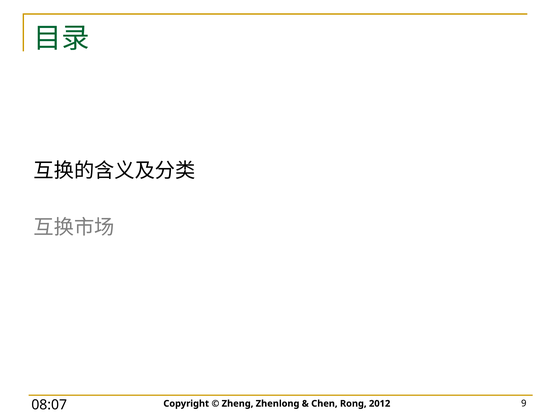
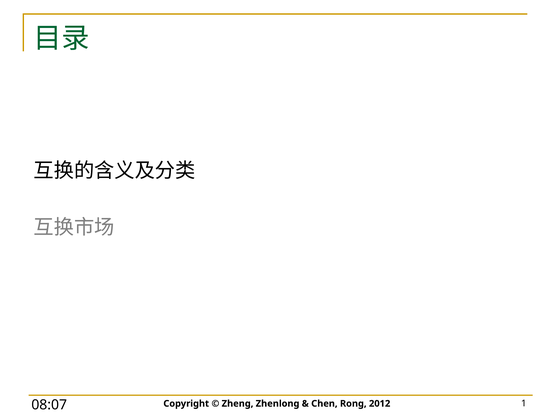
9: 9 -> 1 (524, 404)
